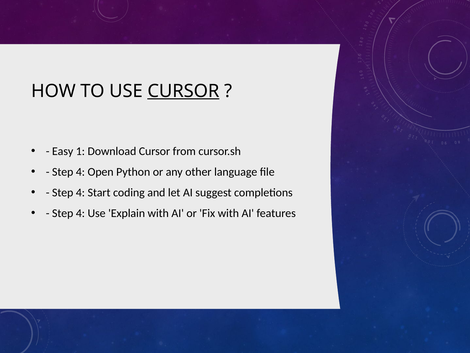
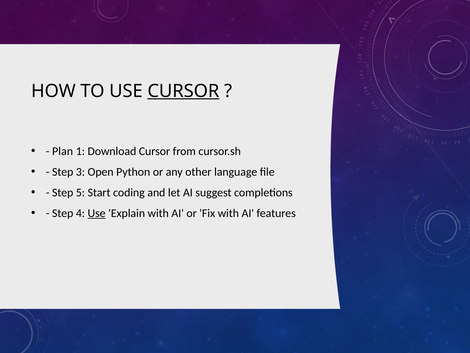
Easy: Easy -> Plan (63, 151)
4: 4 -> 3 (80, 172)
4: 4 -> 5 (80, 192)
Use underline: none -> present (97, 213)
